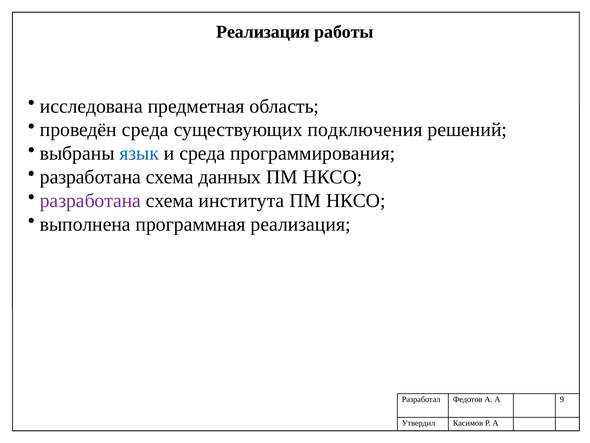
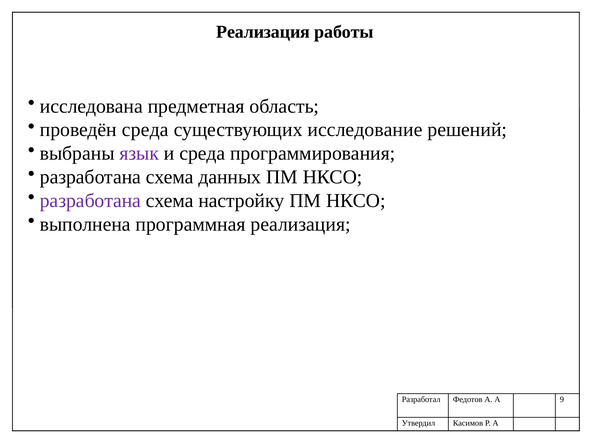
подключения: подключения -> исследование (365, 130)
язык colour: blue -> purple (139, 153)
института: института -> настройку (241, 200)
